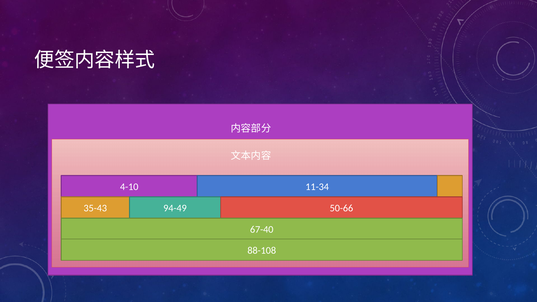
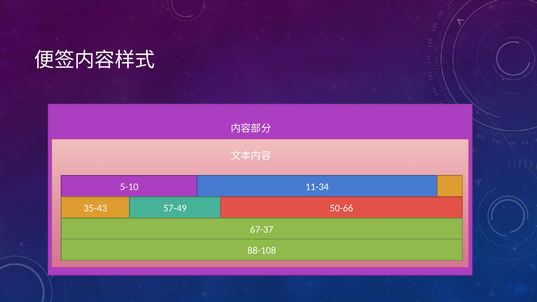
4-10: 4-10 -> 5-10 (129, 187)
94-49: 94-49 -> 57-49 (175, 208)
67-40: 67-40 -> 67-37 (262, 230)
